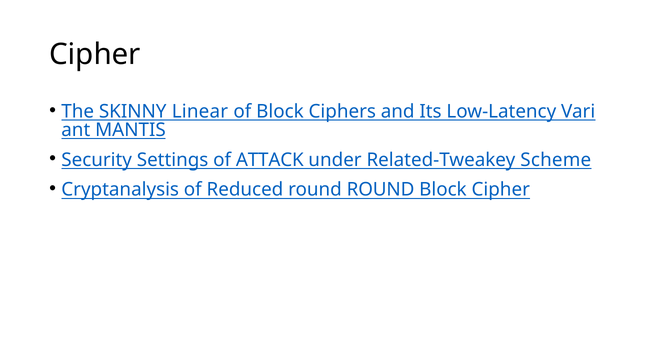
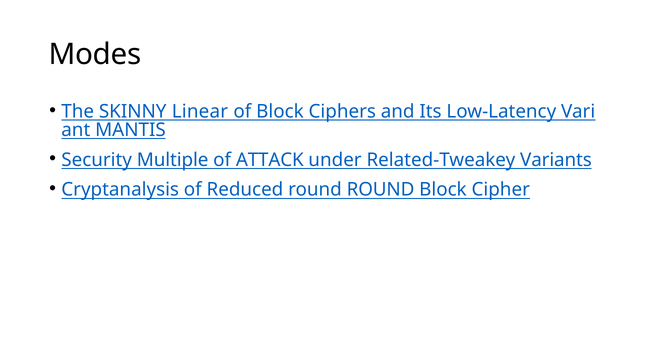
Cipher: Cipher -> Modes (95, 54)
Settings: Settings -> Multiple (173, 160)
Scheme: Scheme -> Variants (556, 160)
